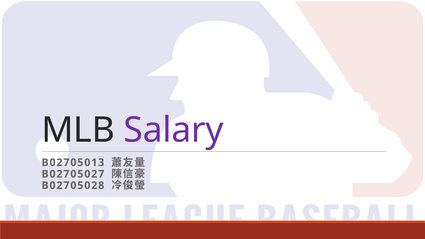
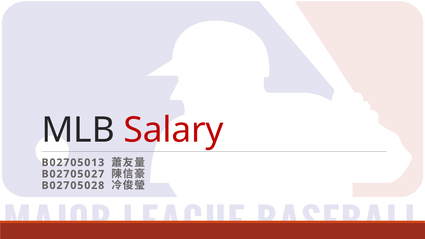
Salary colour: purple -> red (174, 130)
